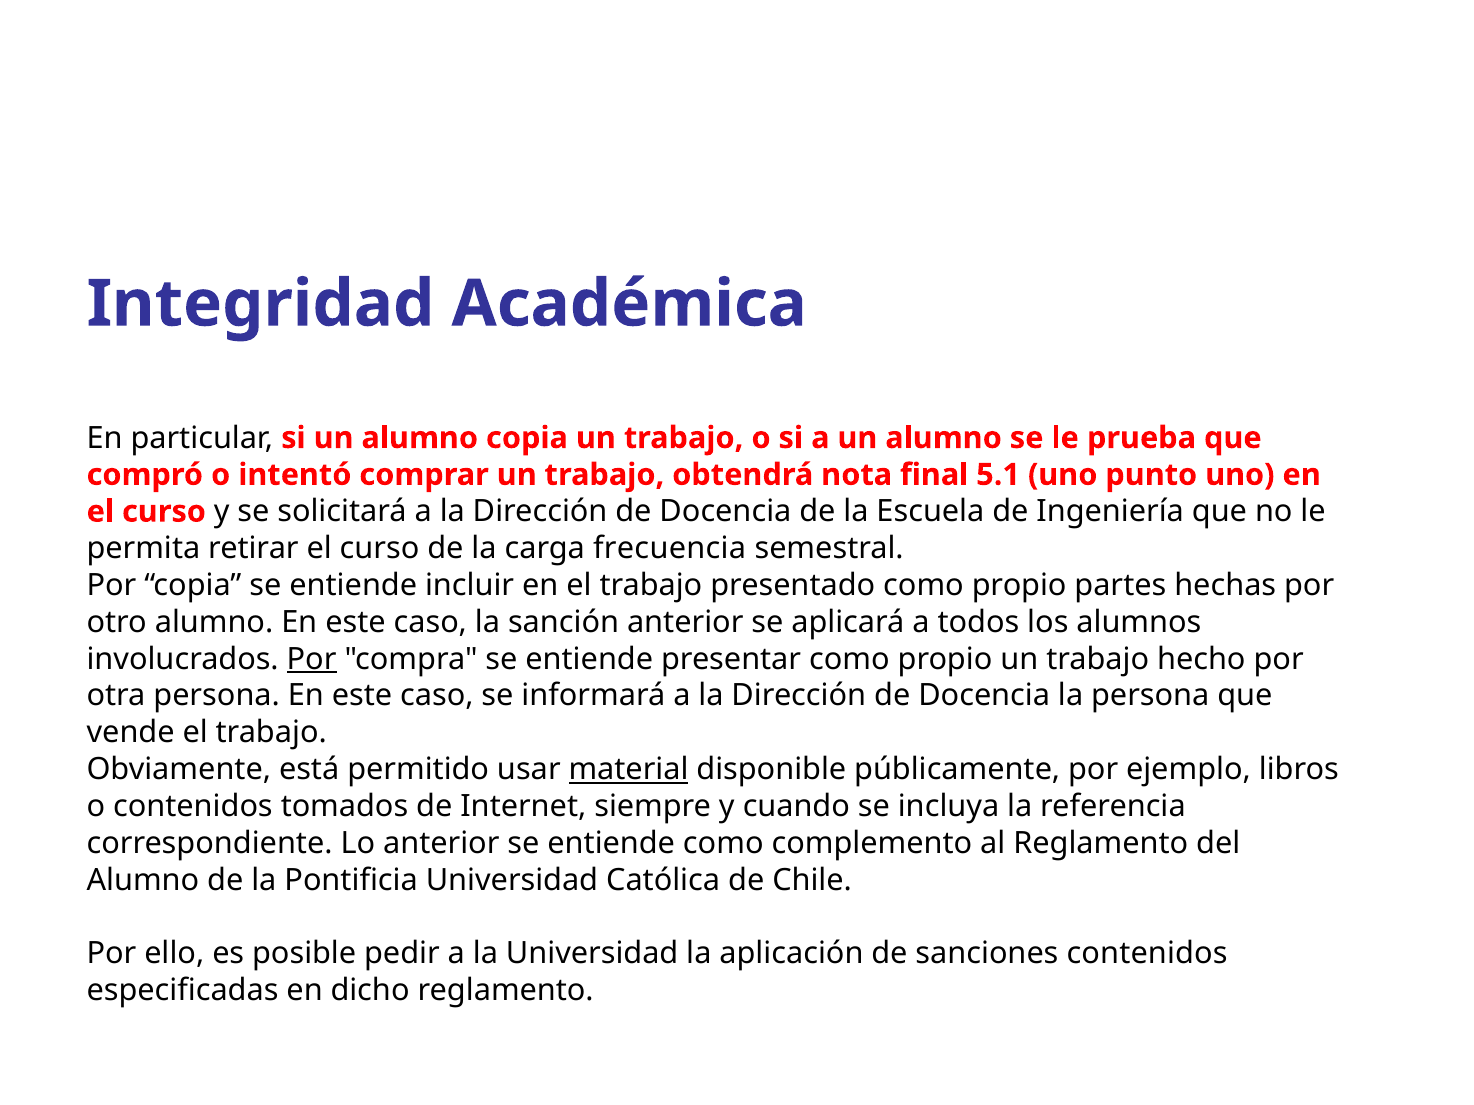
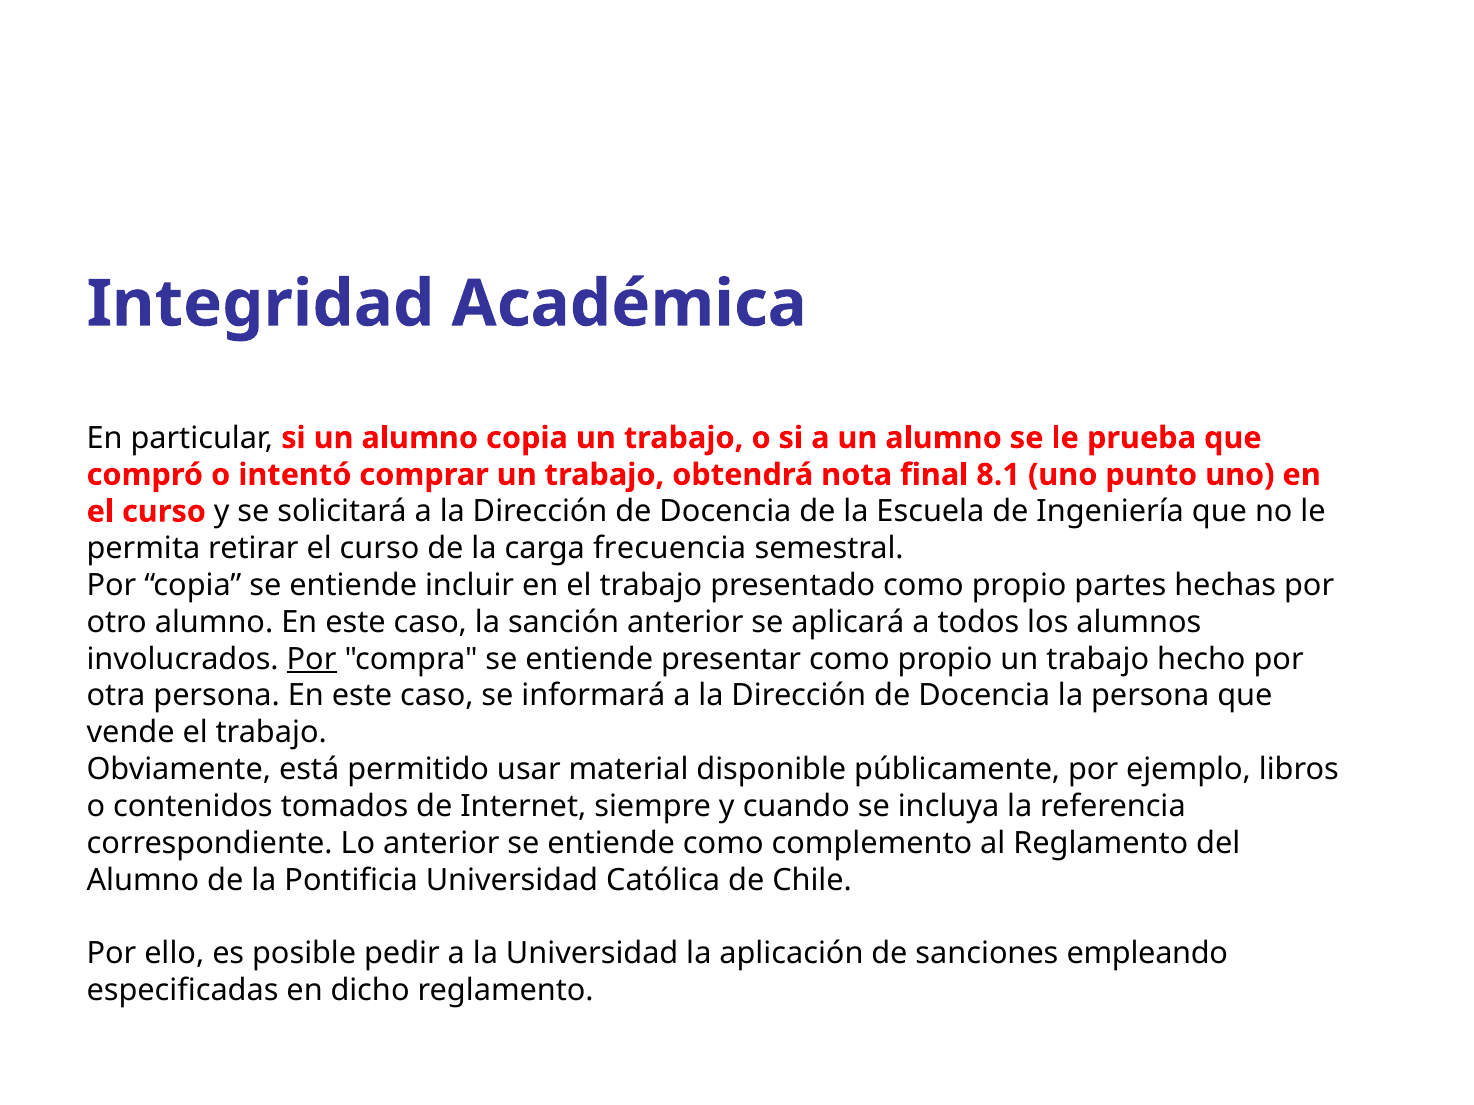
5.1: 5.1 -> 8.1 (998, 475)
material underline: present -> none (629, 770)
sanciones contenidos: contenidos -> empleando (1147, 954)
